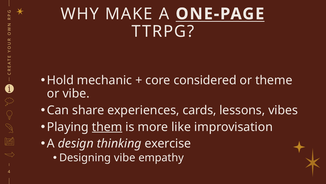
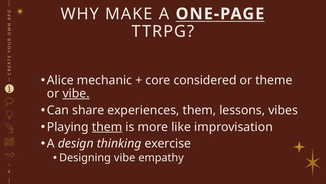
Hold: Hold -> Alice (60, 80)
vibe underline: none -> present (76, 93)
experiences cards: cards -> them (199, 110)
